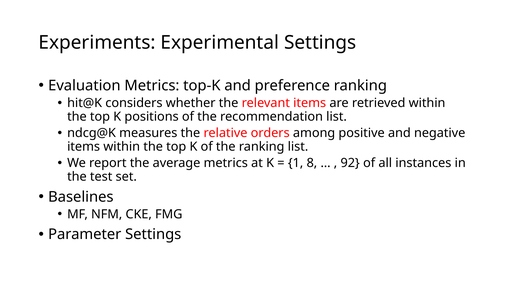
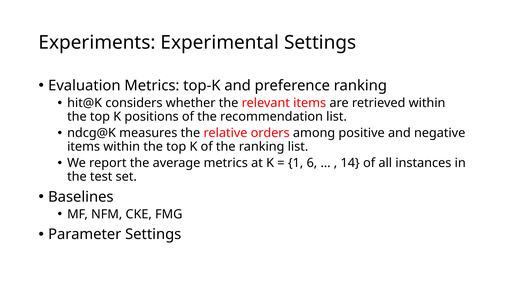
8: 8 -> 6 (312, 163)
92: 92 -> 14 (350, 163)
